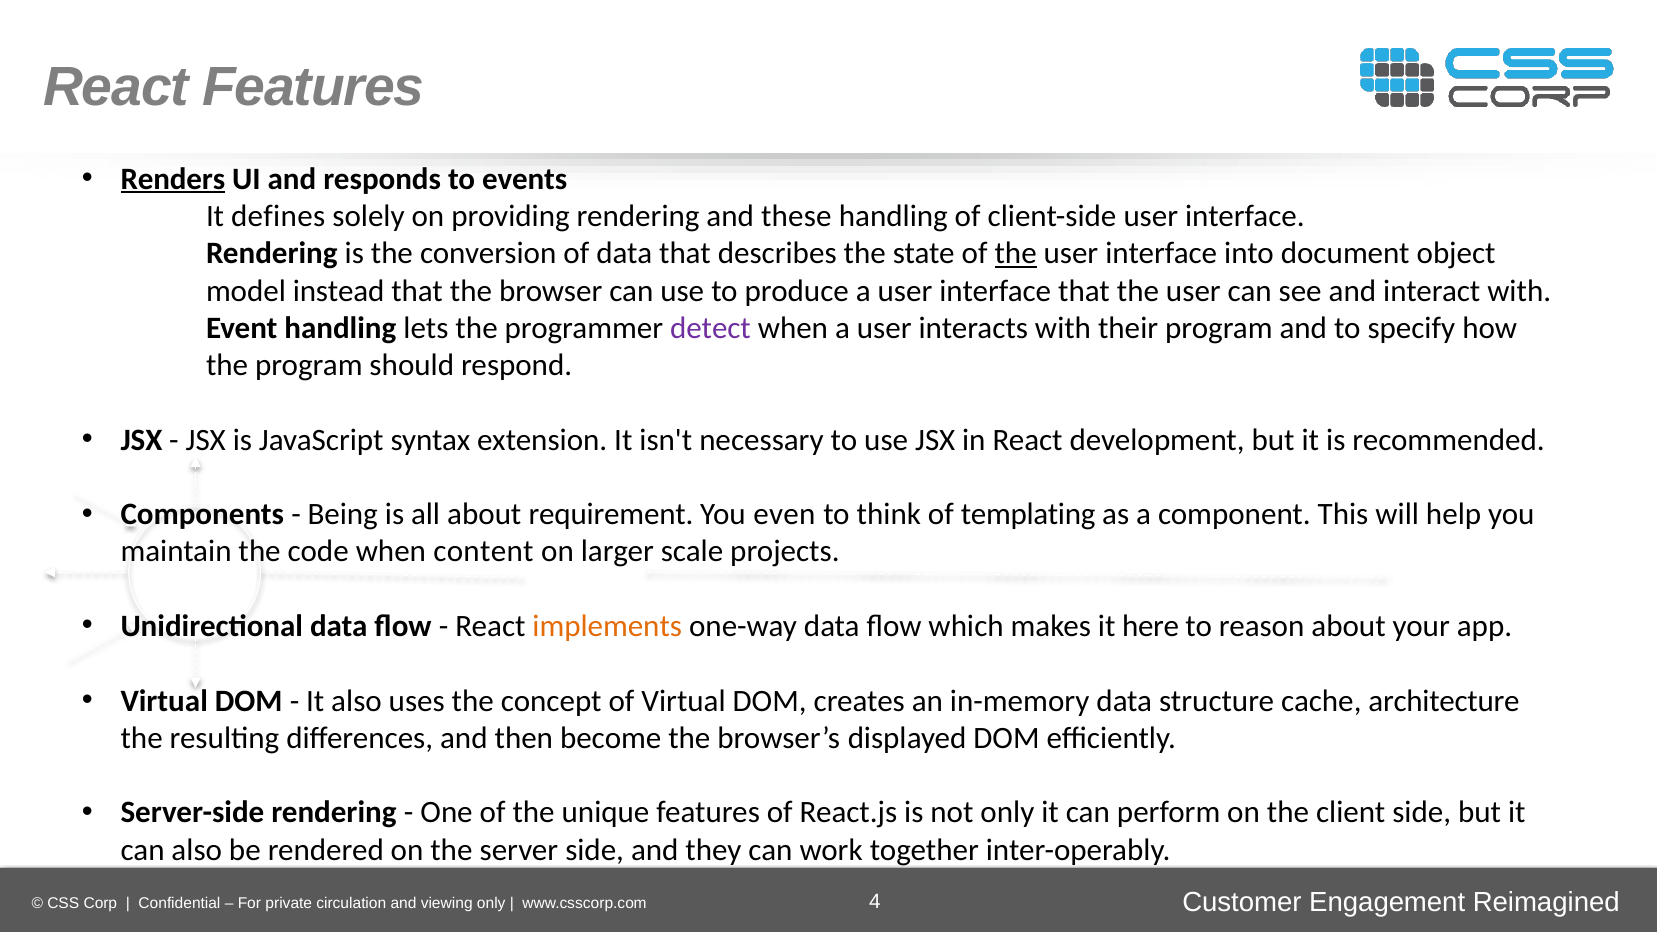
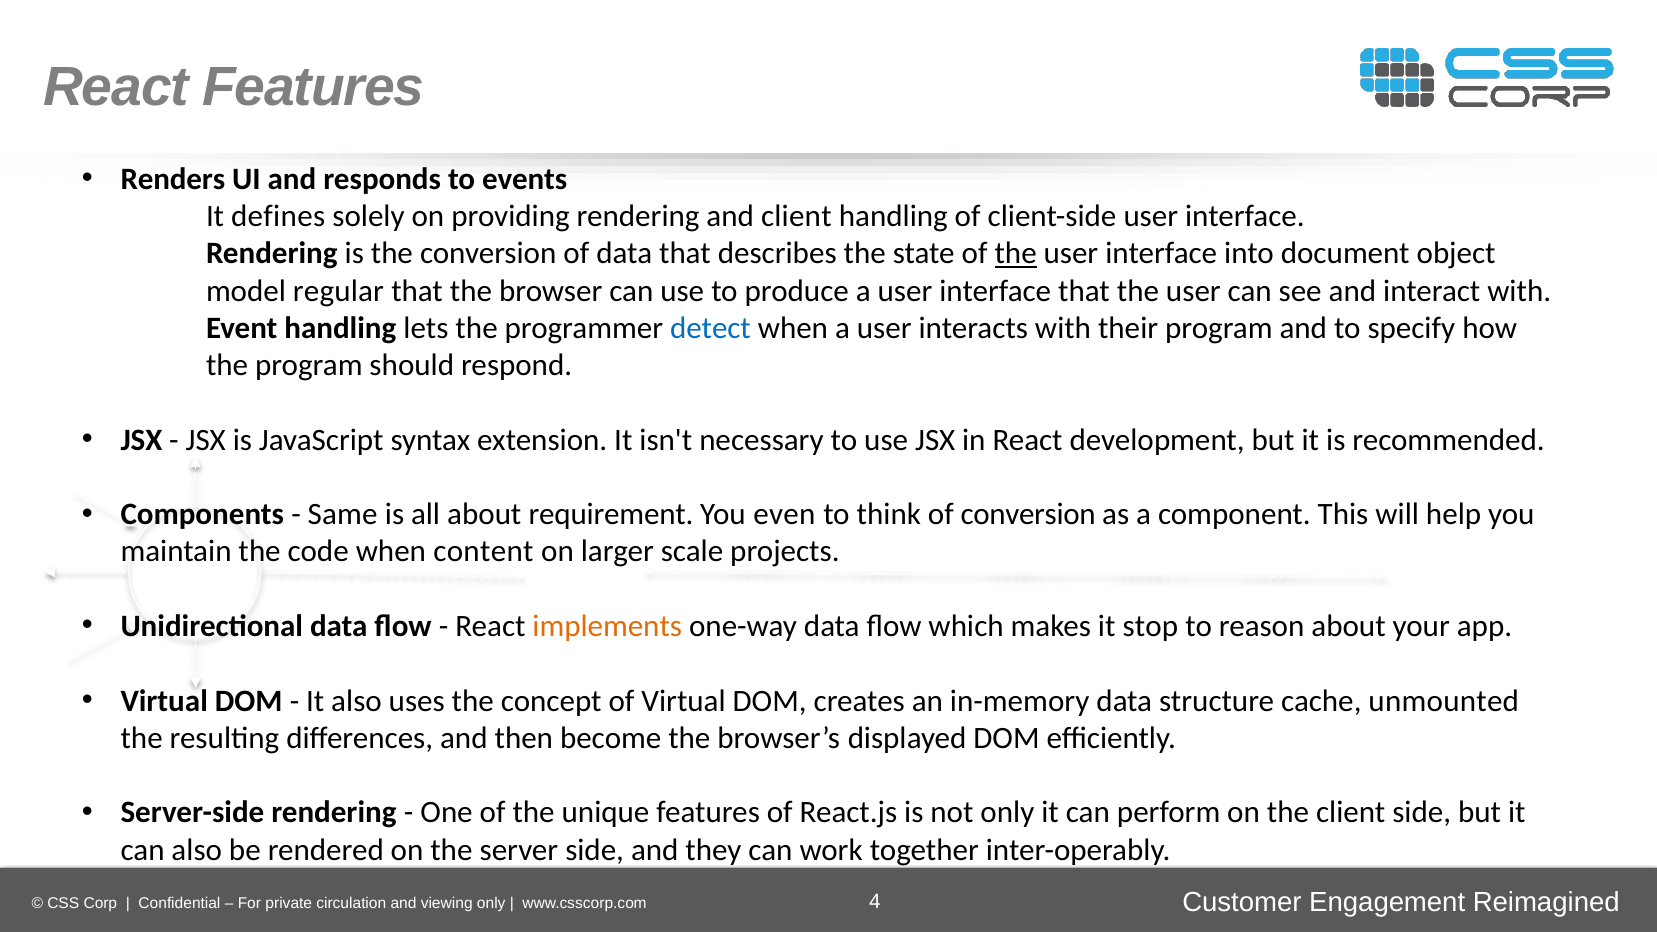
Renders underline: present -> none (173, 179)
and these: these -> client (796, 216)
instead: instead -> regular (338, 291)
detect colour: purple -> blue (710, 328)
Being: Being -> Same (343, 514)
of templating: templating -> conversion (1028, 514)
here: here -> stop (1150, 626)
architecture: architecture -> unmounted (1444, 701)
